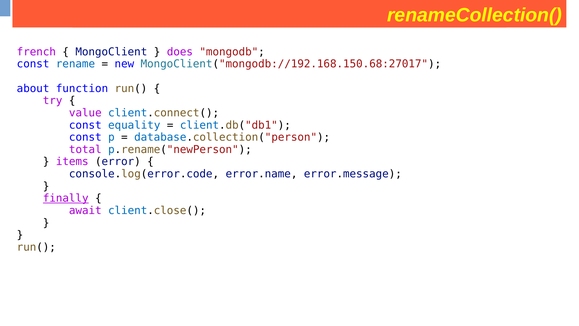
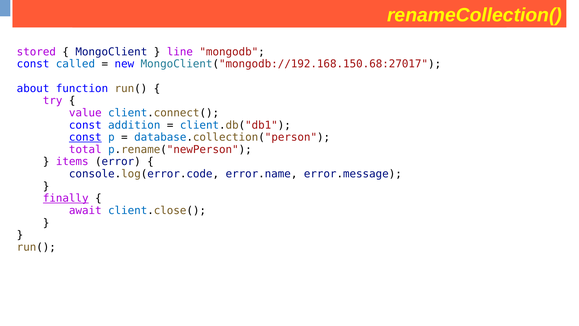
french: french -> stored (36, 52)
does: does -> line (180, 52)
rename: rename -> called (75, 64)
equality: equality -> addition (134, 125)
const underline: none -> present (85, 137)
